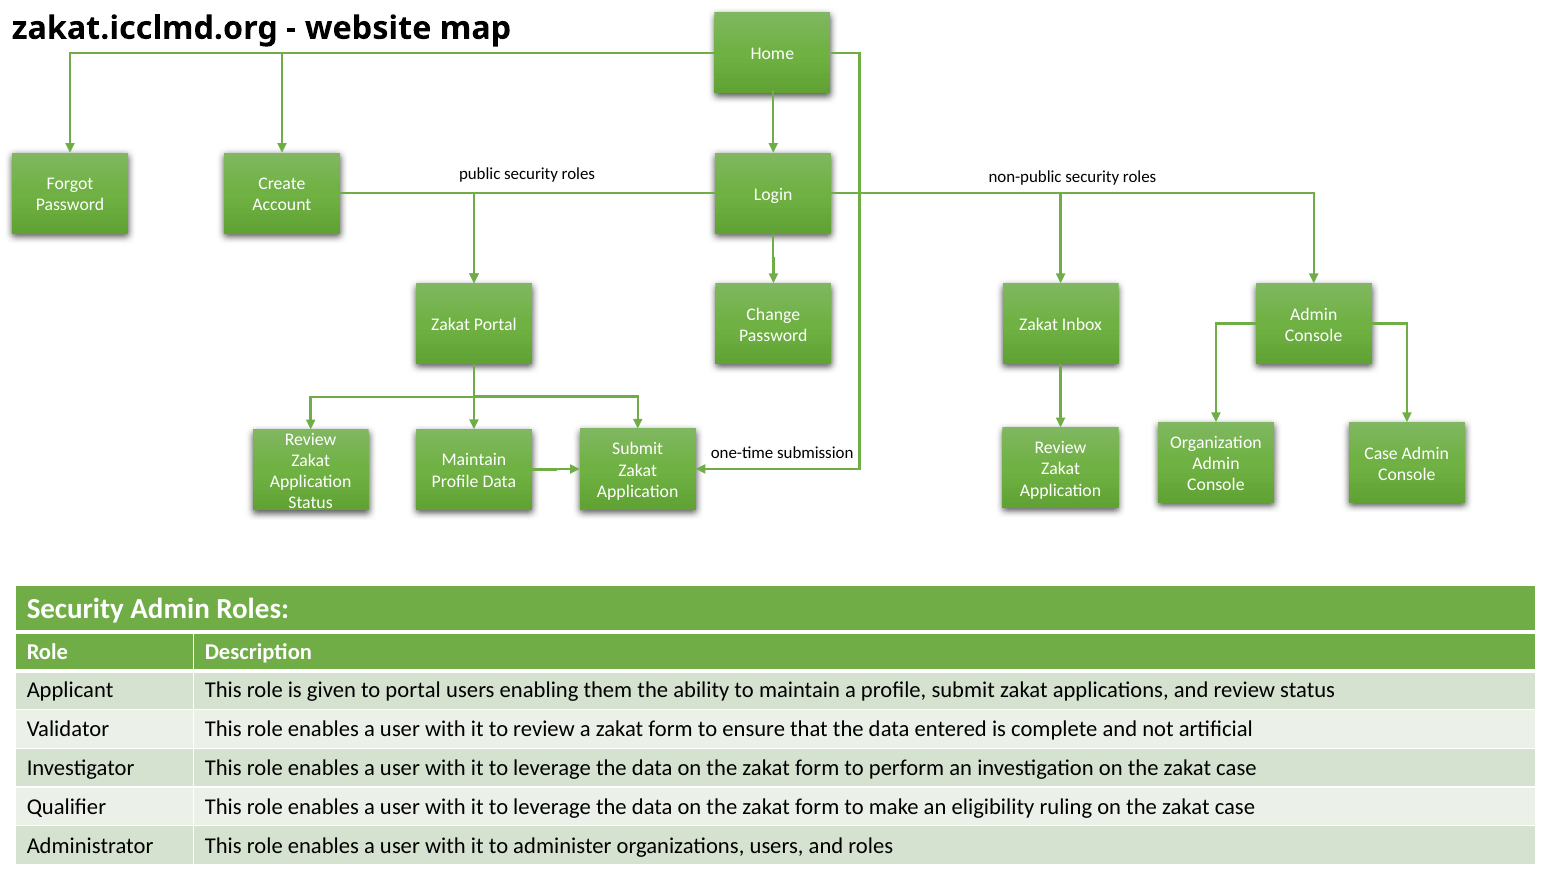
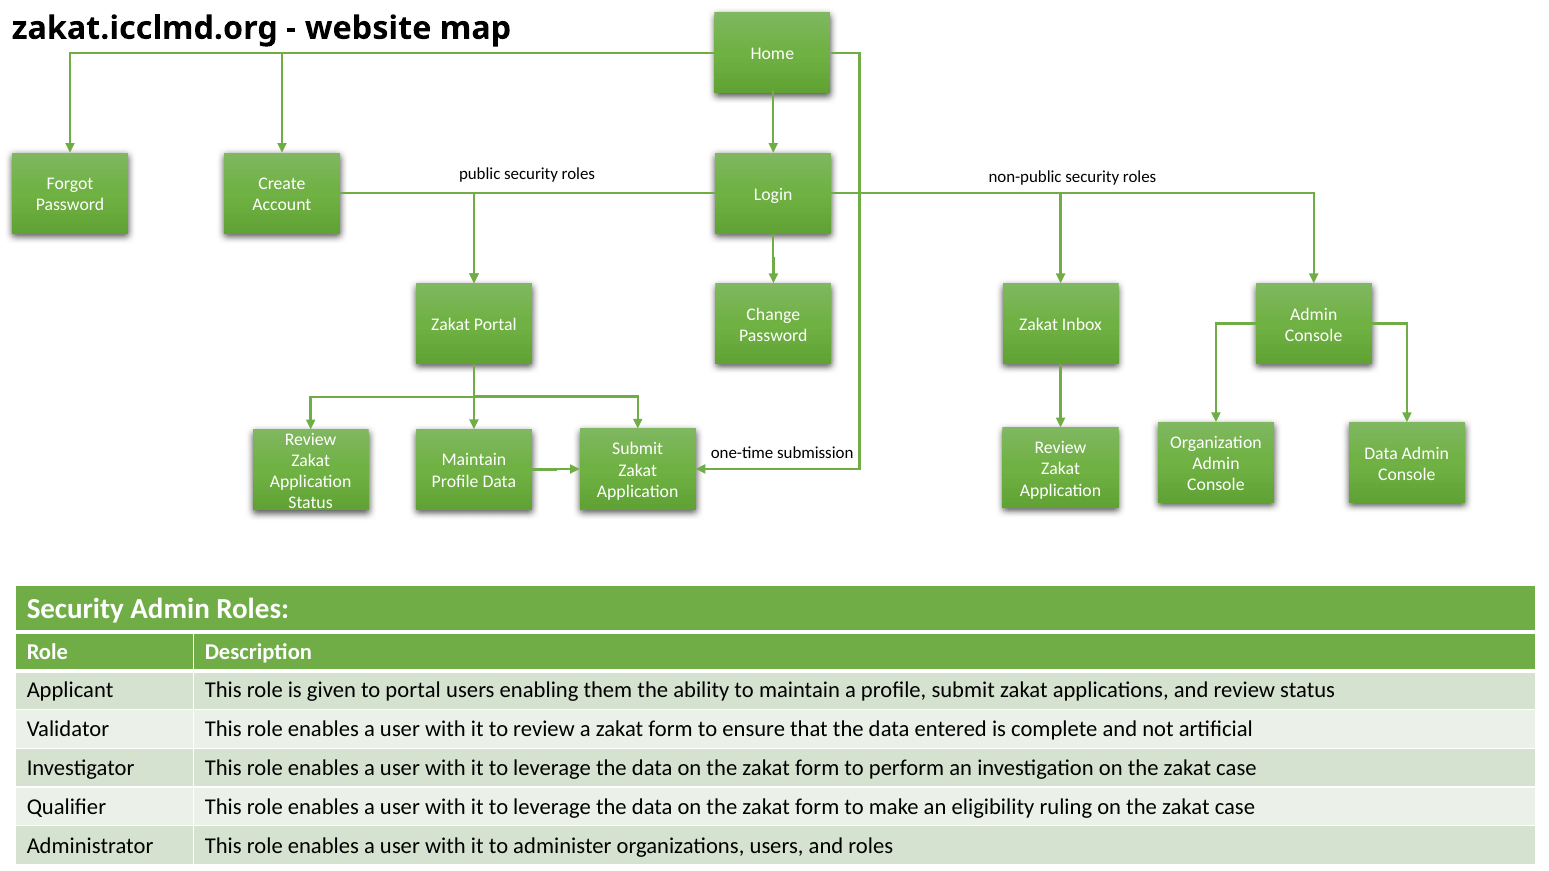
Case: Case -> Data (1381, 453)
